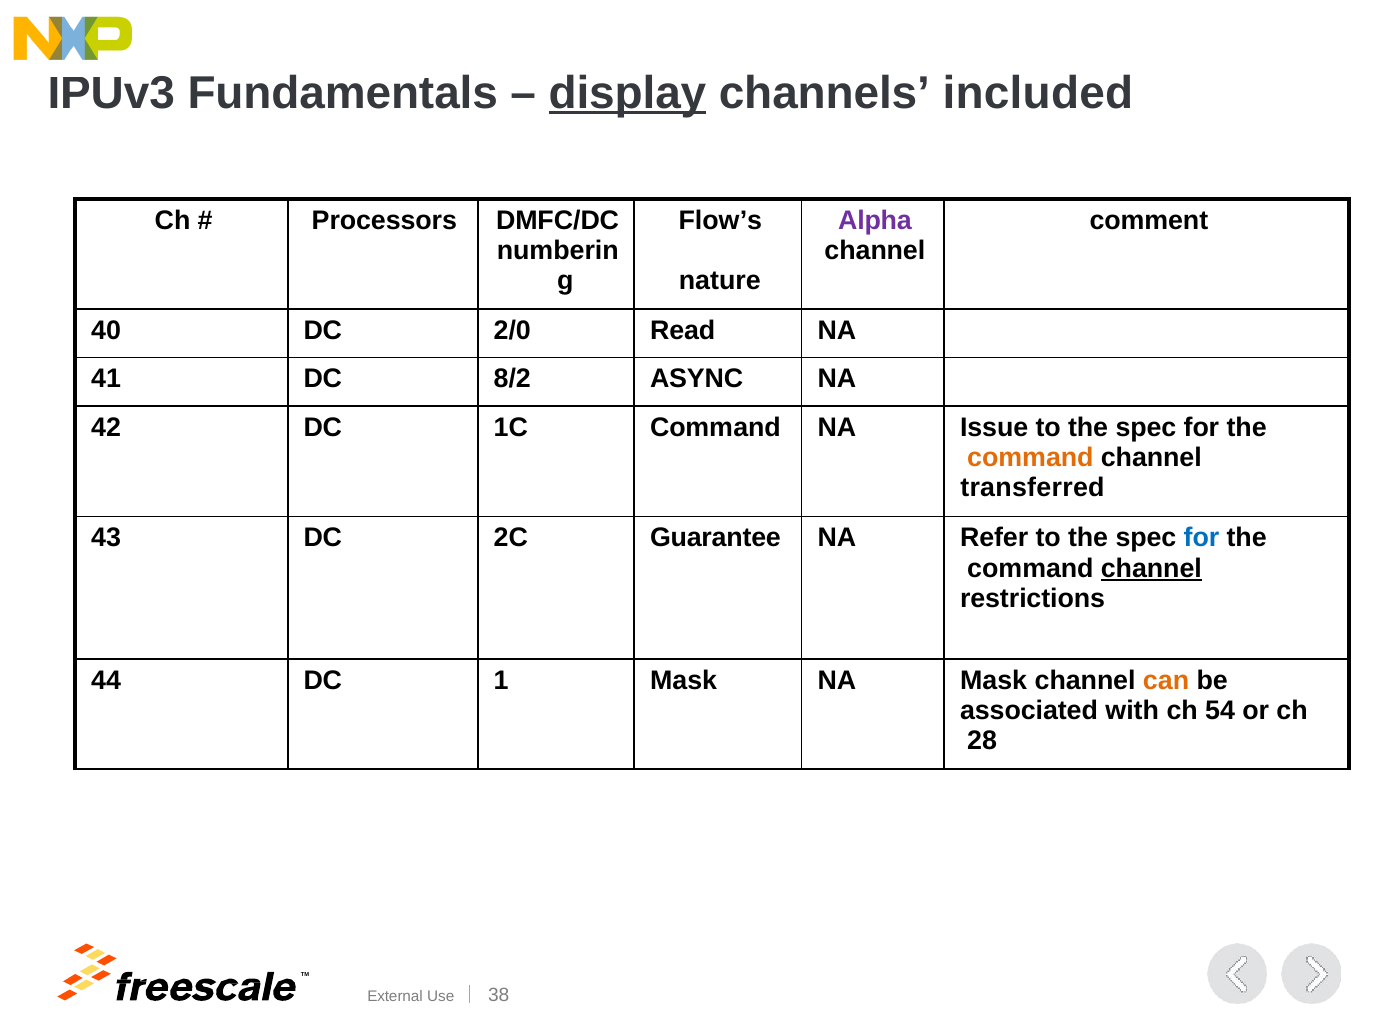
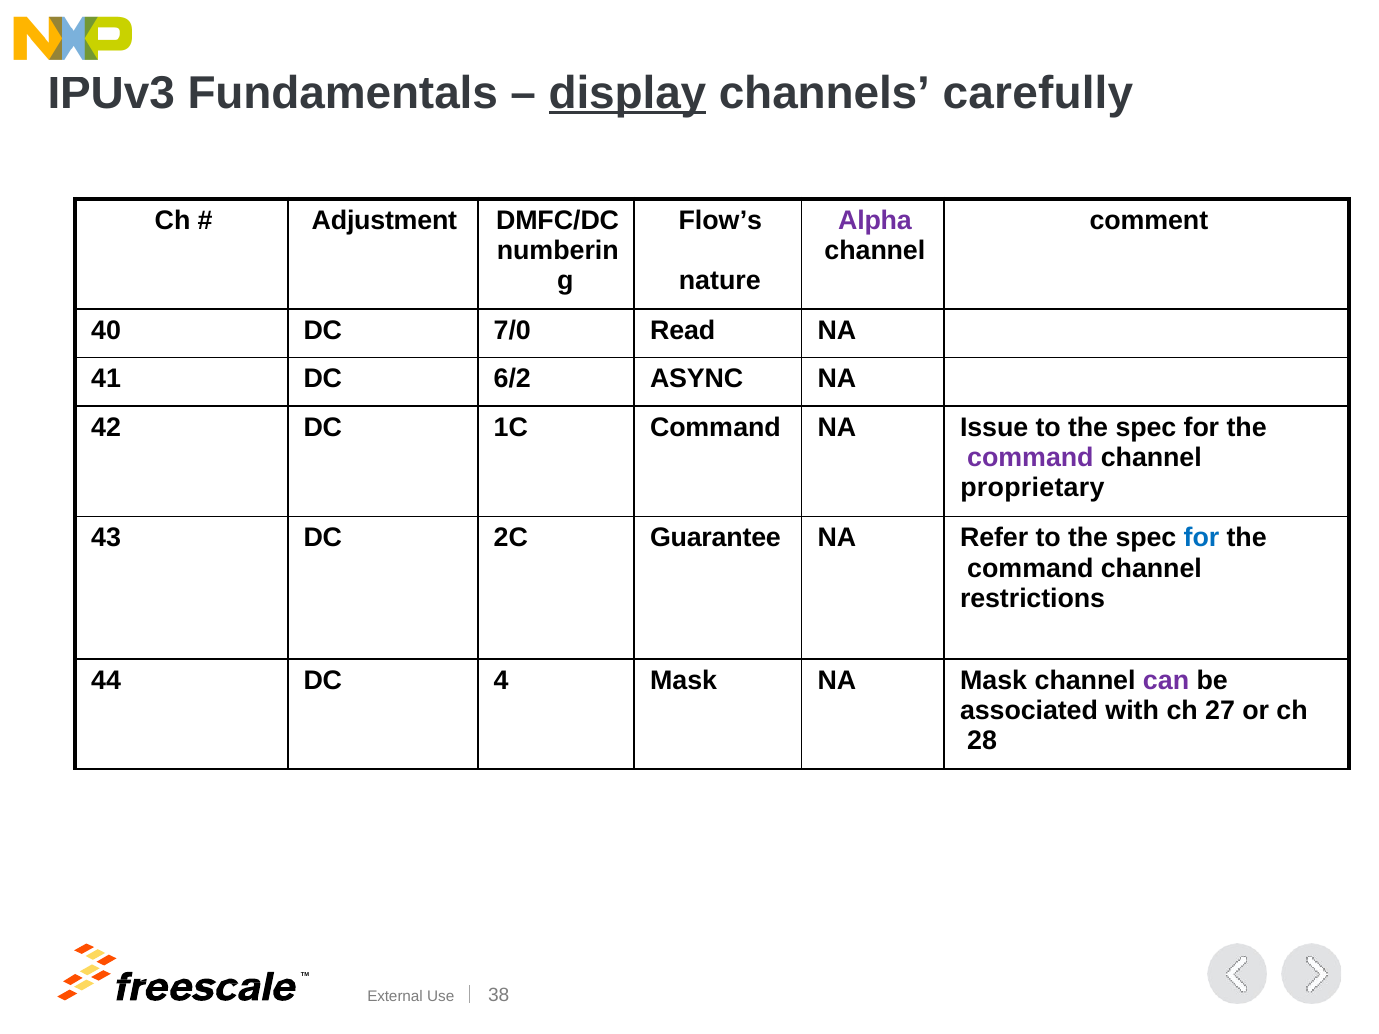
included: included -> carefully (1038, 93)
Processors: Processors -> Adjustment (384, 220)
2/0: 2/0 -> 7/0 (512, 331)
8/2: 8/2 -> 6/2 (512, 379)
command colour: orange -> purple (1030, 458)
transferred: transferred -> proprietary (1032, 488)
channel underline: present -> none (1151, 568)
1: 1 -> 4 (501, 681)
can colour: orange -> purple (1166, 681)
54: 54 -> 27 (1220, 711)
